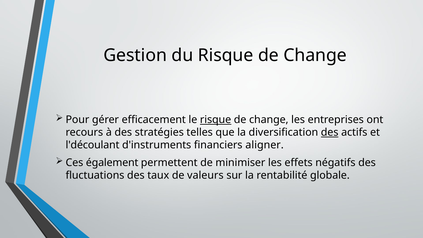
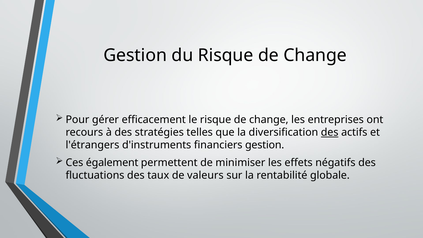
risque underline: present -> none (216, 120)
l'découlant: l'découlant -> l'étrangers (92, 145)
financiers aligner: aligner -> gestion (265, 145)
